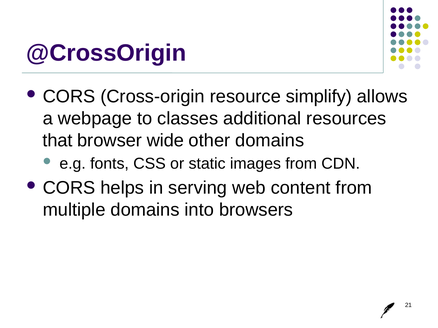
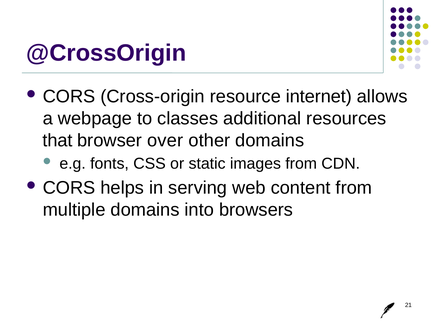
simplify: simplify -> internet (319, 97)
wide: wide -> over (165, 141)
